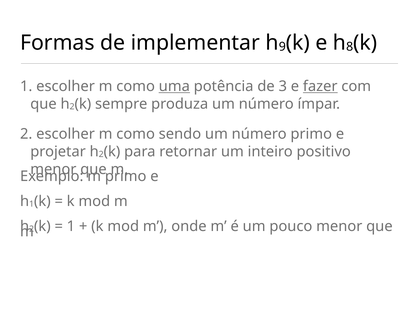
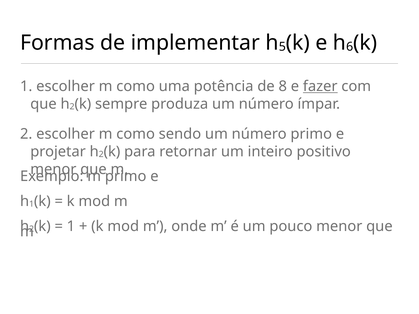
9: 9 -> 5 (282, 47)
8: 8 -> 6 (350, 47)
uma underline: present -> none (174, 86)
3: 3 -> 8 (283, 86)
